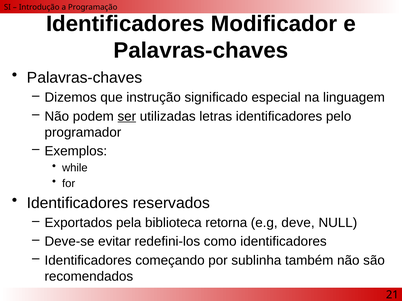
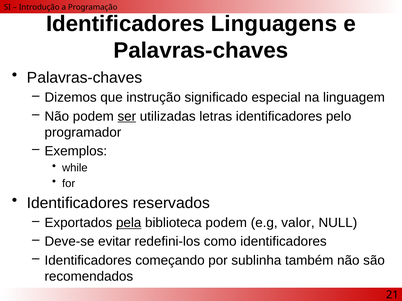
Modificador: Modificador -> Linguagens (274, 24)
pela underline: none -> present (129, 223)
biblioteca retorna: retorna -> podem (226, 223)
deve: deve -> valor (298, 223)
